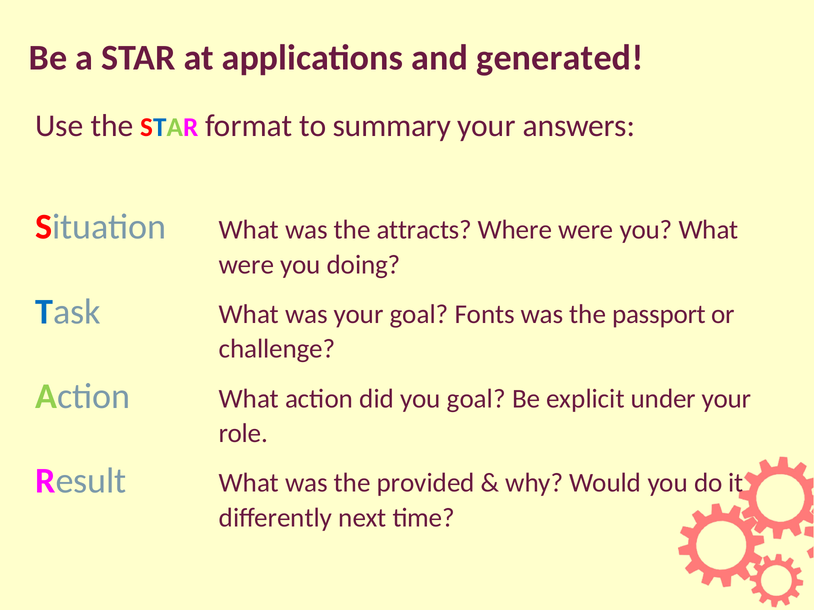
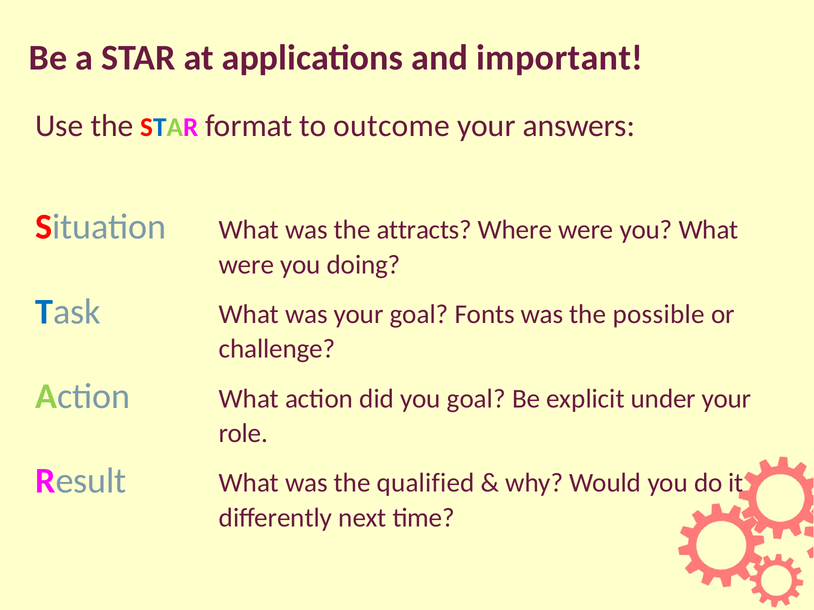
generated: generated -> important (560, 58)
summary: summary -> outcome (392, 126)
passport: passport -> possible (659, 314)
provided: provided -> qualified (426, 483)
